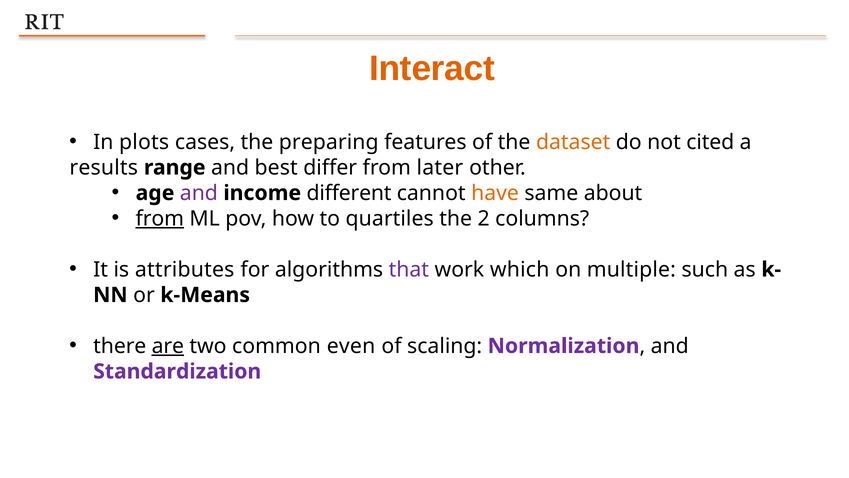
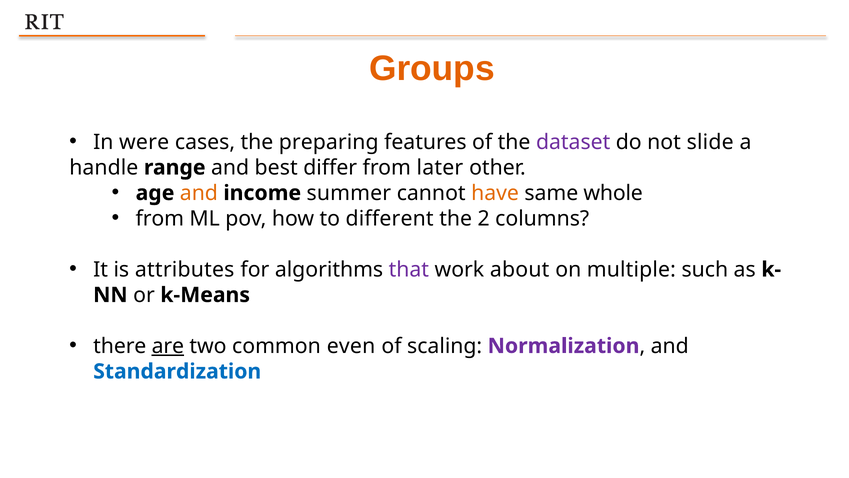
Interact: Interact -> Groups (432, 69)
plots: plots -> were (144, 142)
dataset colour: orange -> purple (573, 142)
cited: cited -> slide (710, 142)
results: results -> handle (104, 167)
and colour: purple -> orange (199, 193)
different: different -> summer (349, 193)
about: about -> whole (613, 193)
from underline: present -> none (160, 218)
quartiles: quartiles -> different (390, 218)
which: which -> about (520, 269)
Standardization colour: purple -> blue (177, 371)
